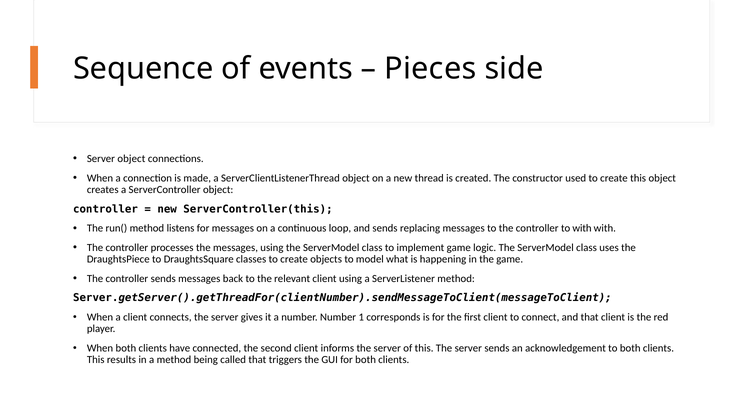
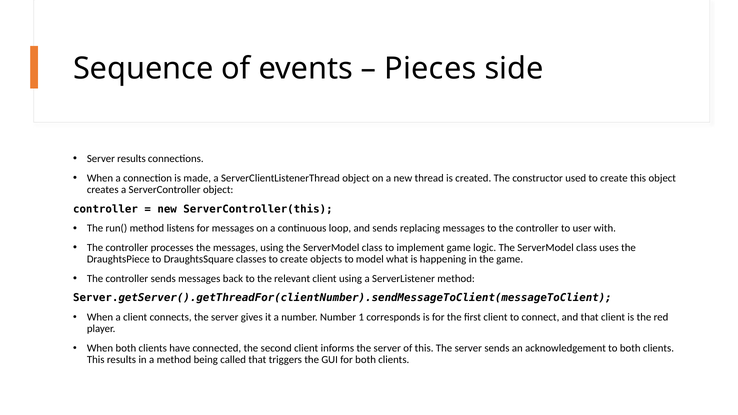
Server object: object -> results (131, 159)
to with: with -> user (582, 228)
